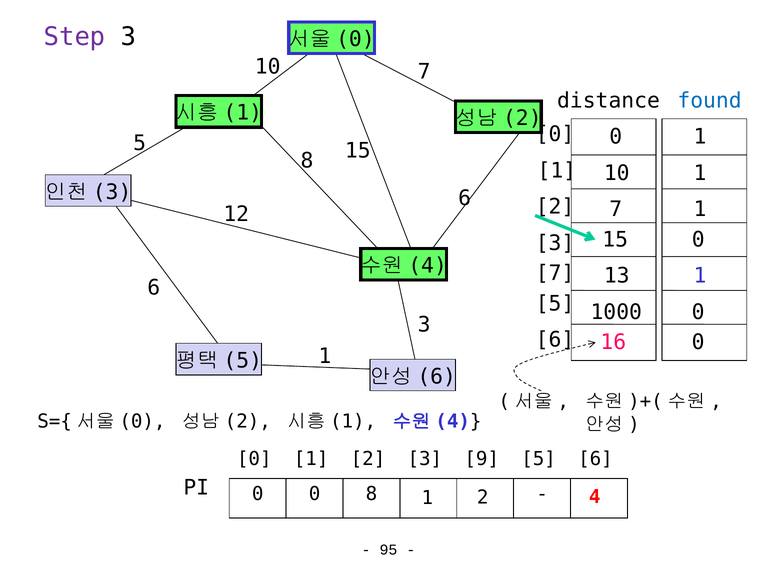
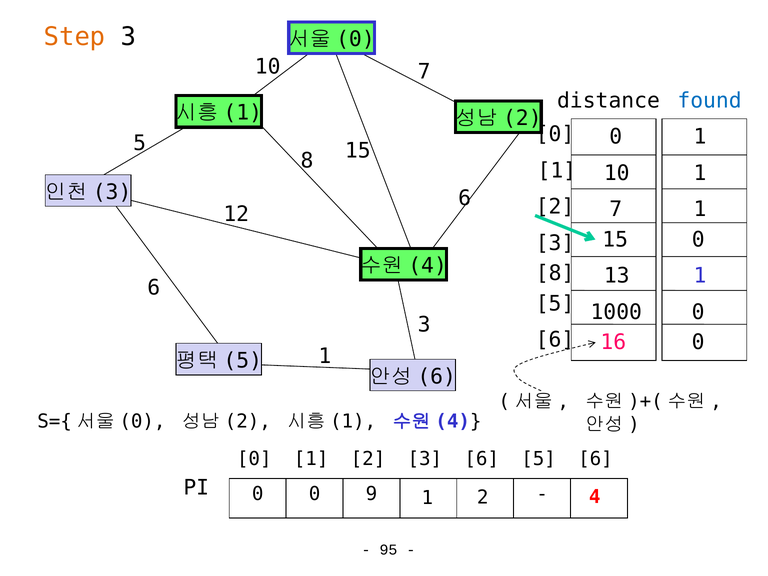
Step colour: purple -> orange (75, 37)
7: 7 -> 8 (555, 273)
3 9: 9 -> 6 (482, 459)
8: 8 -> 9 (371, 494)
